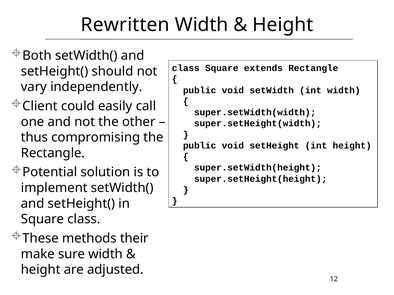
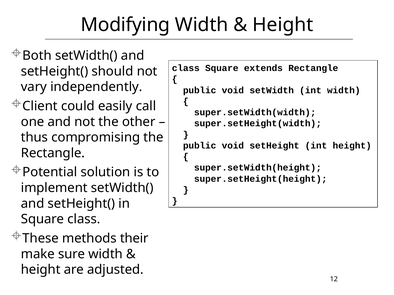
Rewritten: Rewritten -> Modifying (125, 25)
